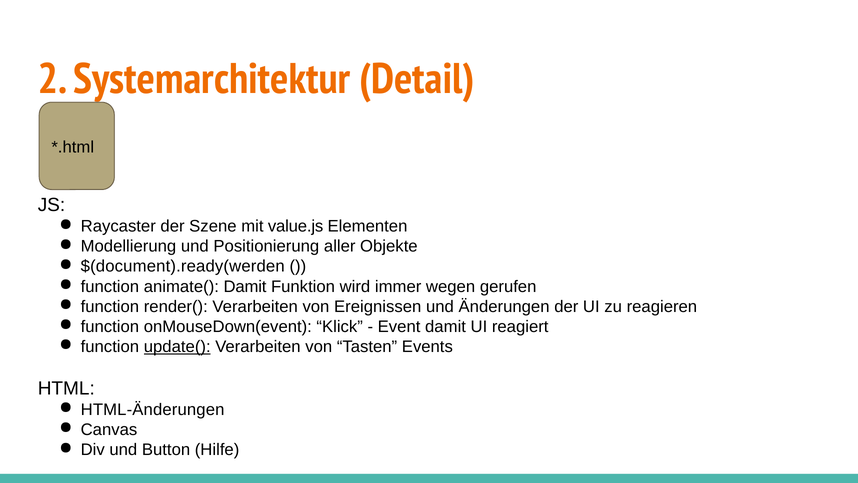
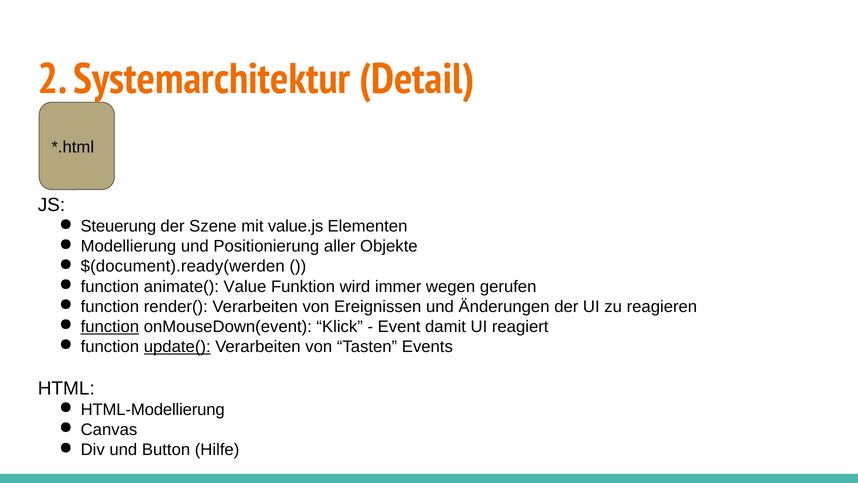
Raycaster: Raycaster -> Steuerung (118, 226)
animate( Damit: Damit -> Value (245, 286)
function underline: none -> present (110, 326)
HTML-Änderungen: HTML-Änderungen -> HTML-Modellierung (153, 409)
